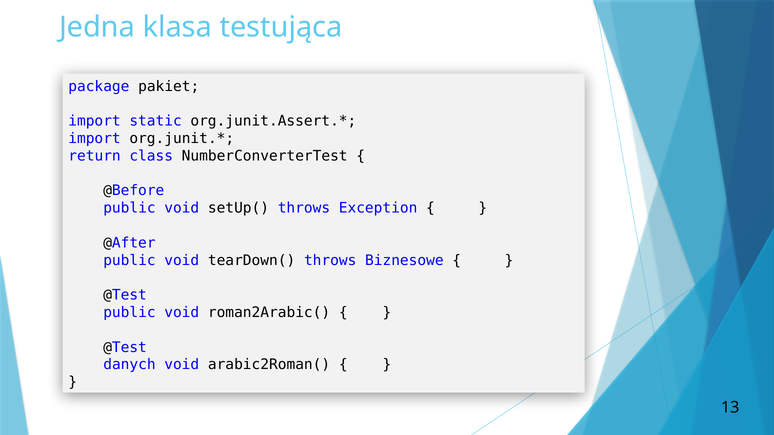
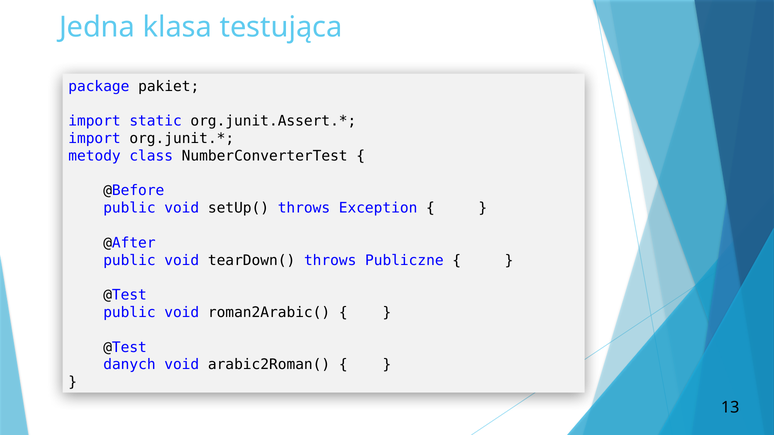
return: return -> metody (95, 156)
Biznesowe: Biznesowe -> Publiczne (404, 261)
